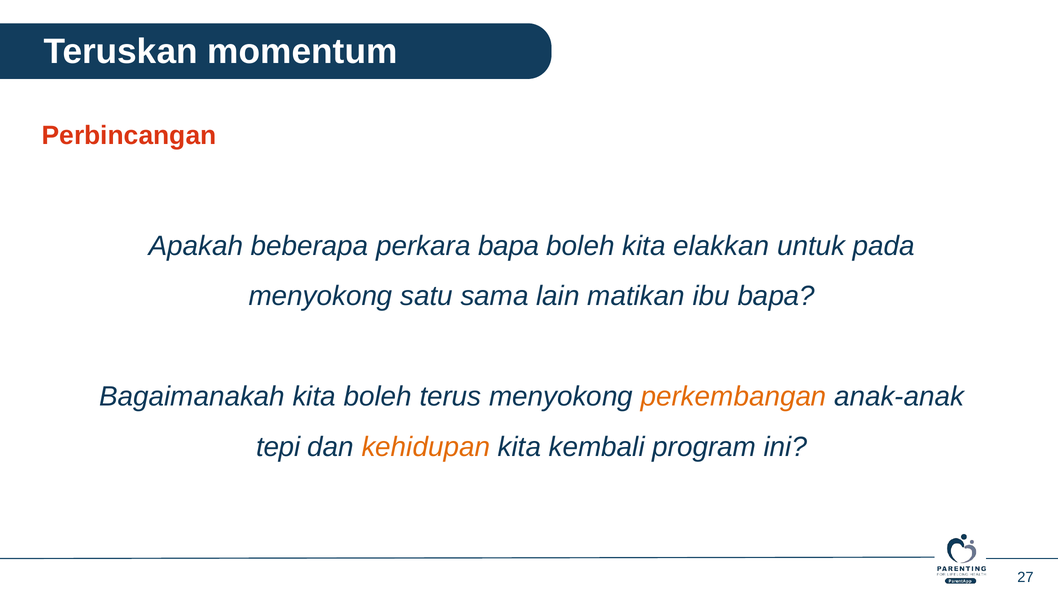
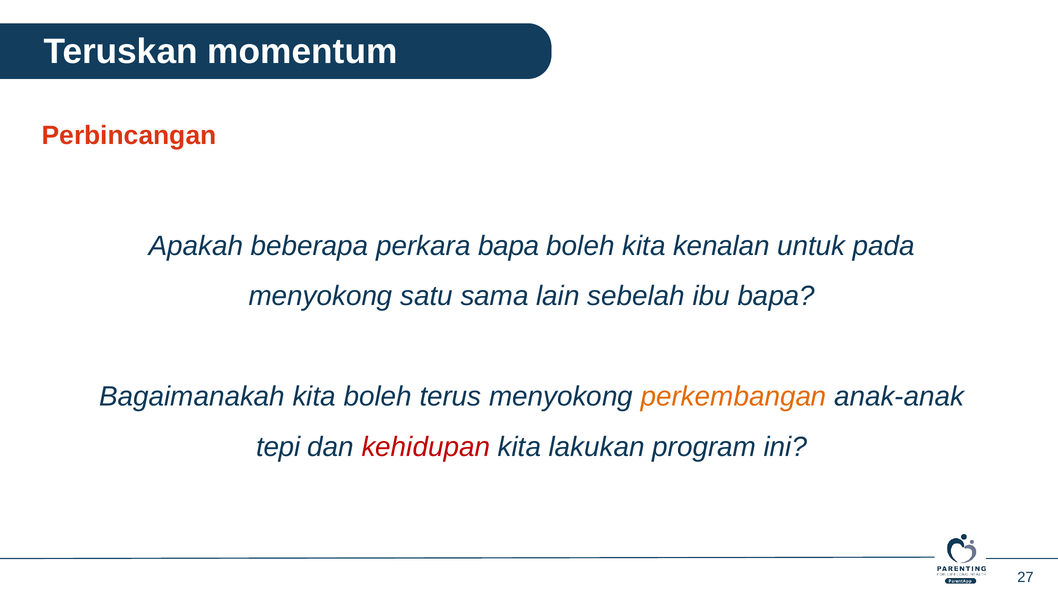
elakkan: elakkan -> kenalan (721, 246)
matikan: matikan -> sebelah (636, 296)
kehidupan colour: orange -> red (426, 447)
kembali: kembali -> lakukan (597, 447)
